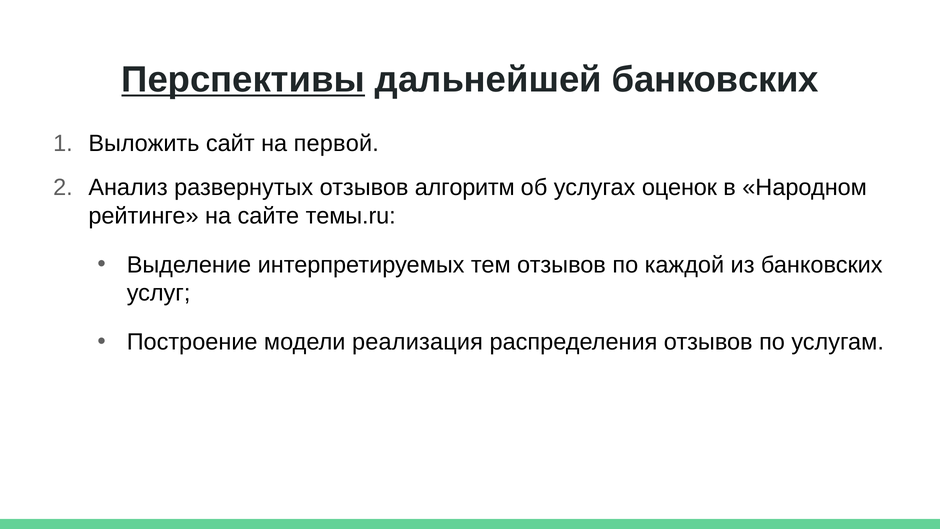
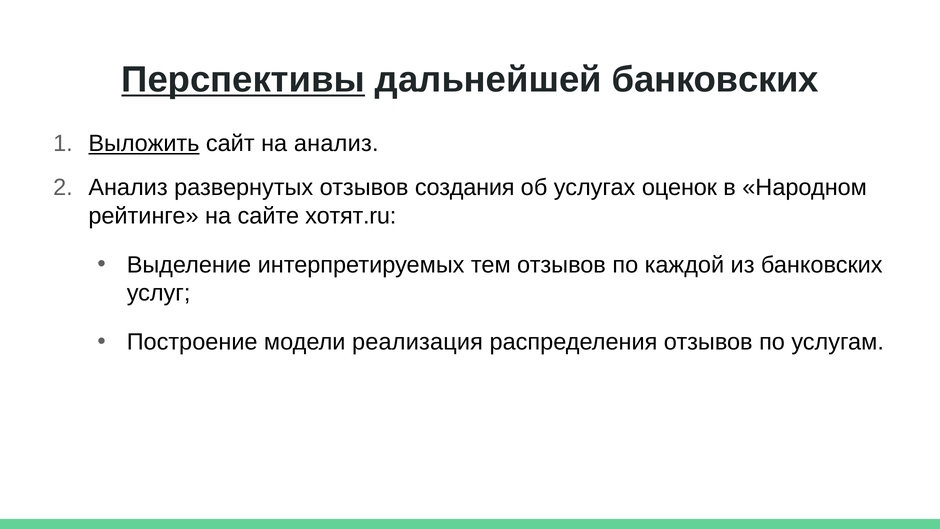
Выложить underline: none -> present (144, 144)
на первой: первой -> анализ (336, 144)
алгоритм: алгоритм -> создания (465, 187)
темы.ru: темы.ru -> хотят.ru (351, 216)
